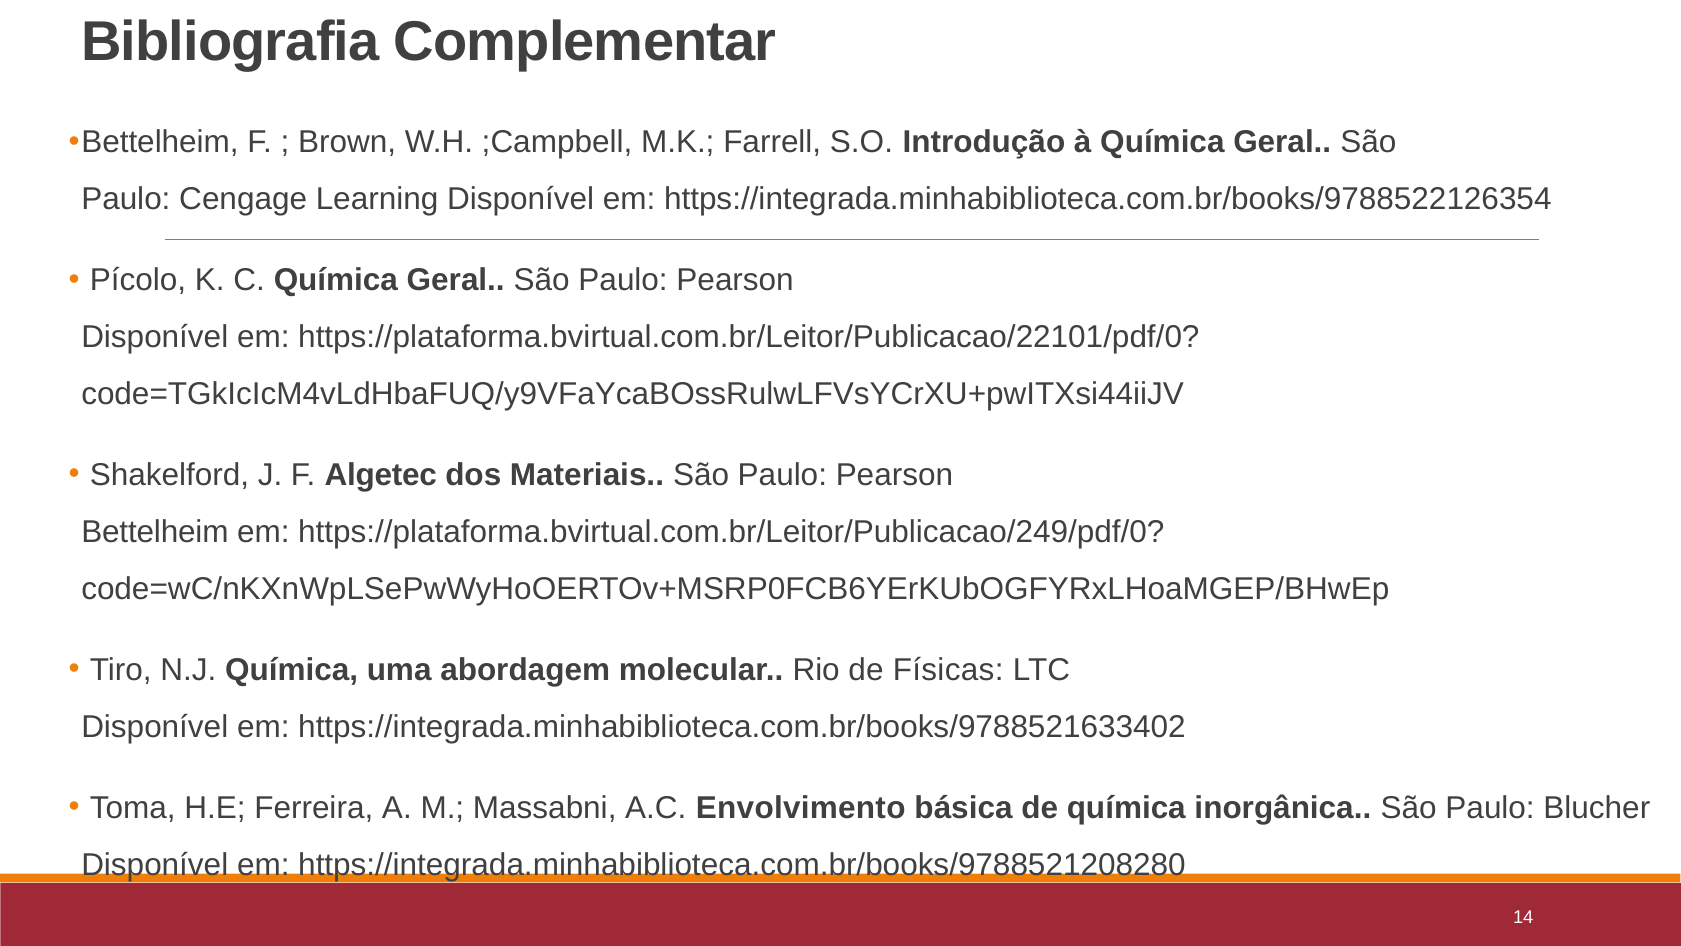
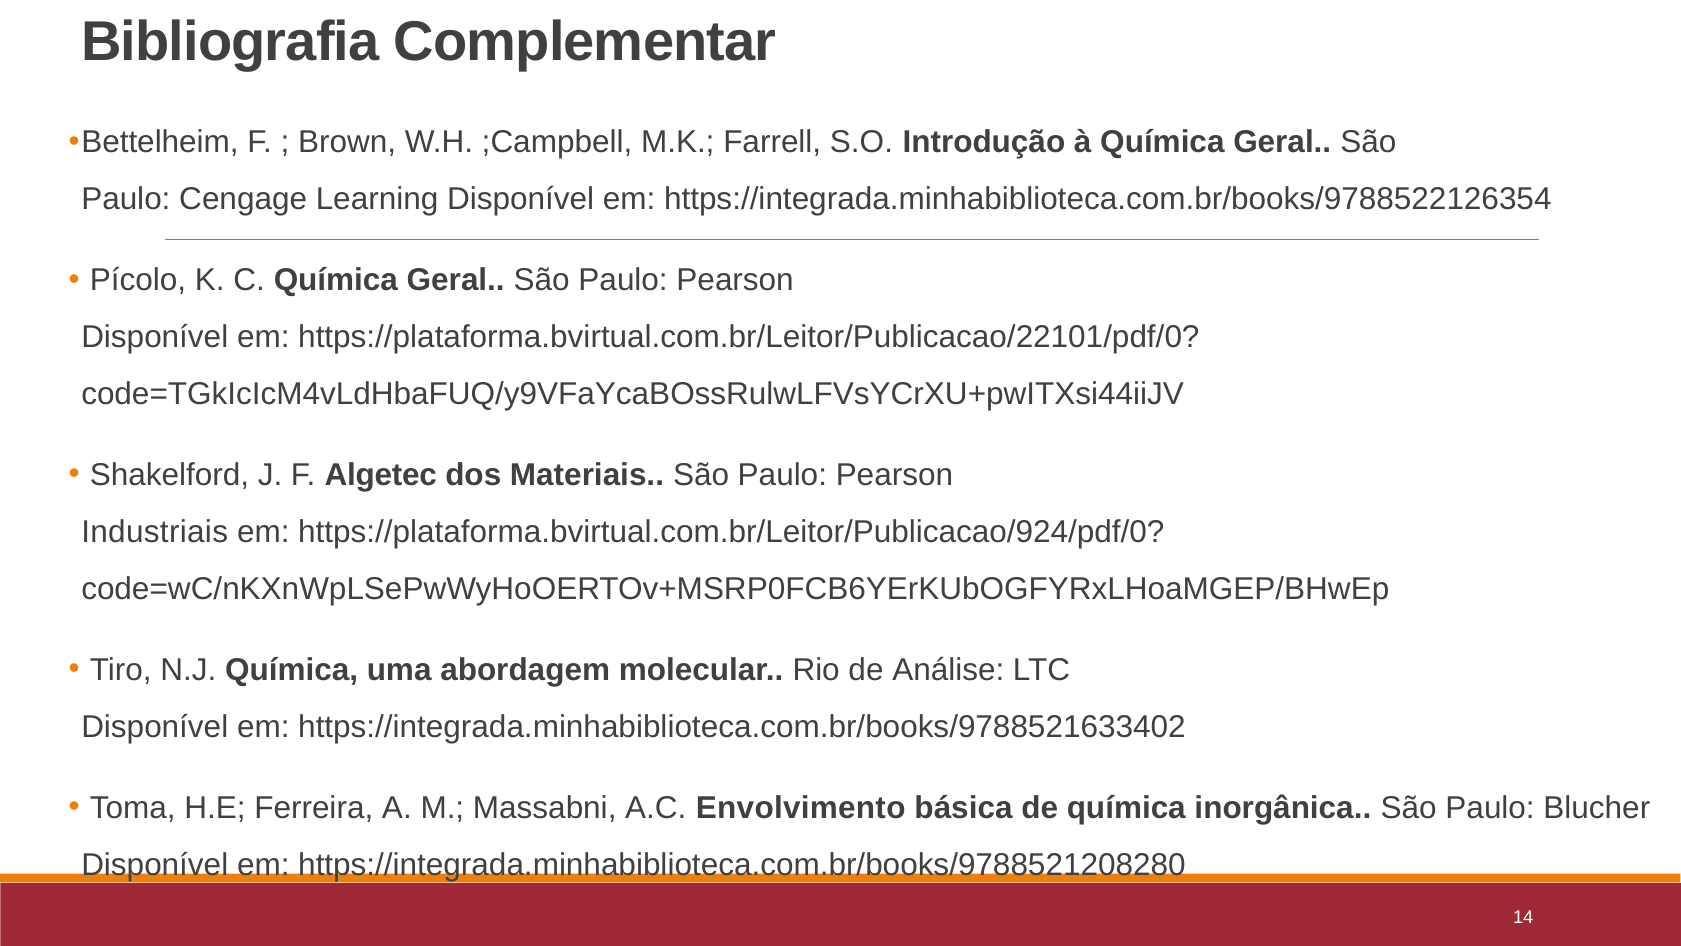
Bettelheim: Bettelheim -> Industriais (155, 532)
https://plataforma.bvirtual.com.br/Leitor/Publicacao/249/pdf/0: https://plataforma.bvirtual.com.br/Leitor/Publicacao/249/pdf/0 -> https://plataforma.bvirtual.com.br/Leitor/Publicacao/924/pdf/0 (731, 532)
Físicas: Físicas -> Análise (948, 670)
